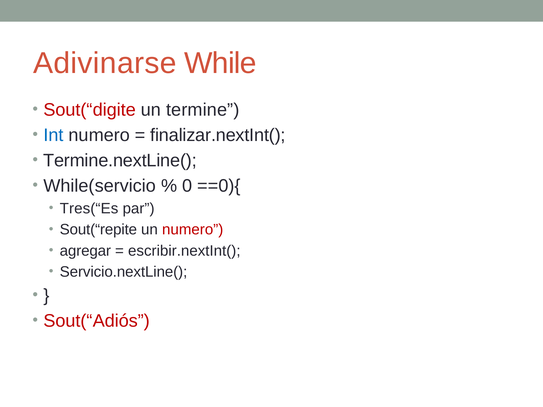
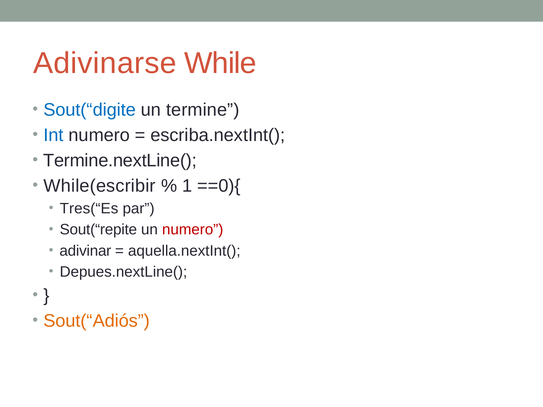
Sout(“digite colour: red -> blue (90, 110)
finalizar.nextInt(: finalizar.nextInt( -> escriba.nextInt( (218, 135)
While(servicio: While(servicio -> While(escribir (100, 186)
0: 0 -> 1 (187, 186)
agregar: agregar -> adivinar (85, 251)
escribir.nextInt(: escribir.nextInt( -> aquella.nextInt( (184, 251)
Servicio.nextLine(: Servicio.nextLine( -> Depues.nextLine( (123, 272)
Sout(“Adiós colour: red -> orange (97, 321)
